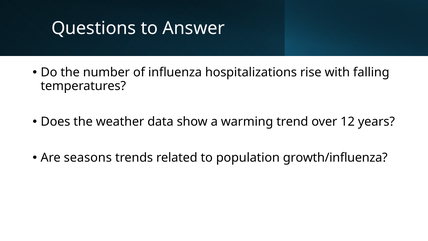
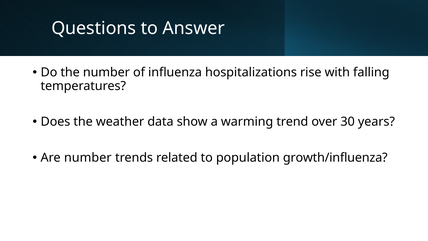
12: 12 -> 30 (348, 122)
Are seasons: seasons -> number (88, 158)
